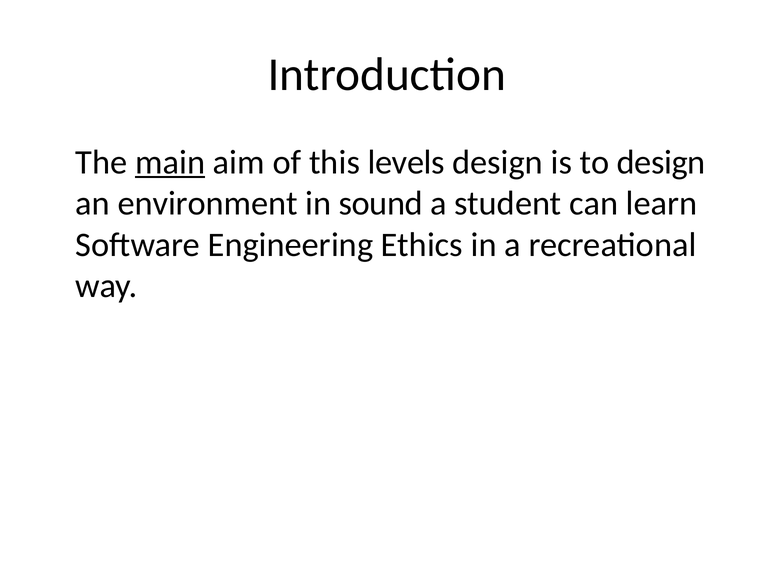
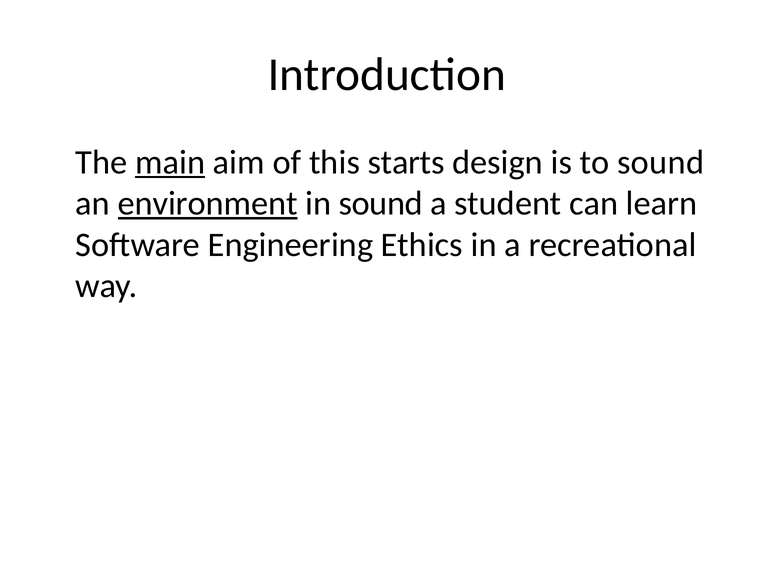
levels: levels -> starts (406, 162)
to design: design -> sound (661, 162)
environment underline: none -> present (208, 204)
